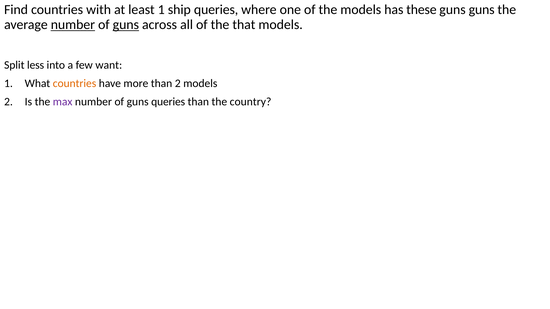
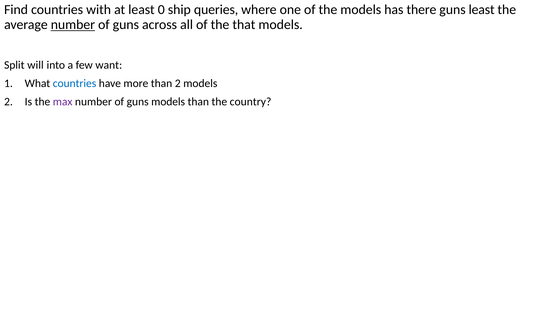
least 1: 1 -> 0 (161, 10)
these: these -> there (421, 10)
guns guns: guns -> least (482, 10)
guns underline: present -> none (126, 25)
less: less -> will (36, 65)
countries colour: orange -> blue (75, 84)
guns queries: queries -> models (168, 102)
